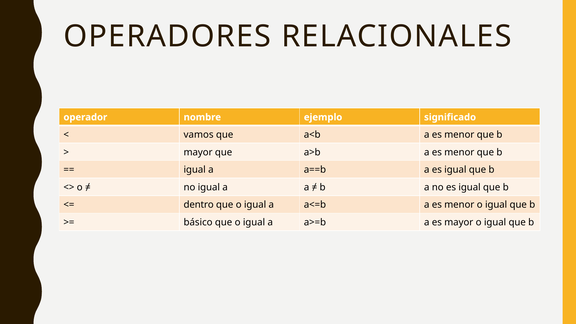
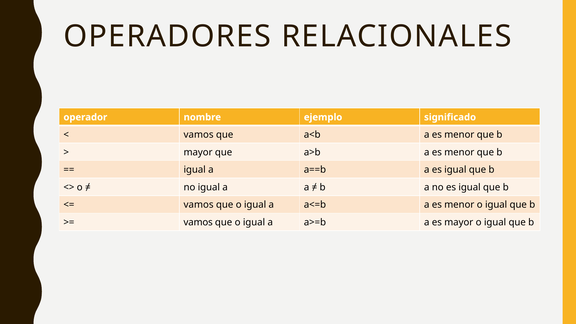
dentro: dentro -> vamos (199, 205)
básico: básico -> vamos (198, 222)
